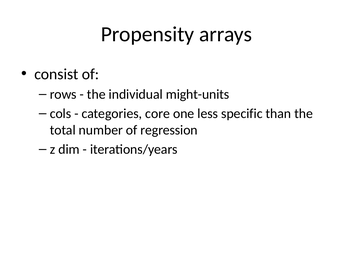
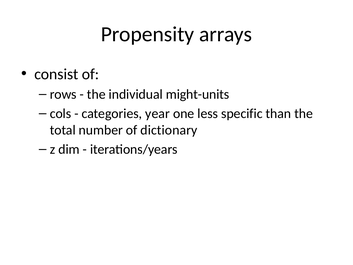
core: core -> year (158, 114)
regression: regression -> dictionary (169, 130)
